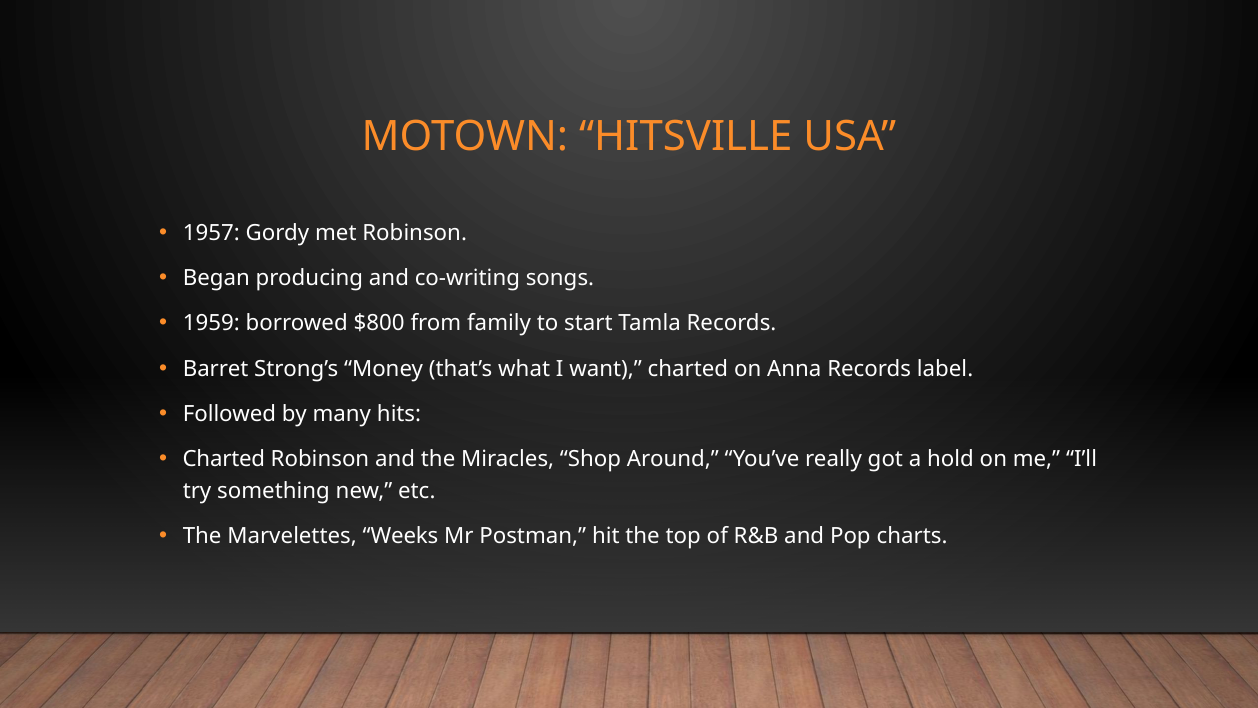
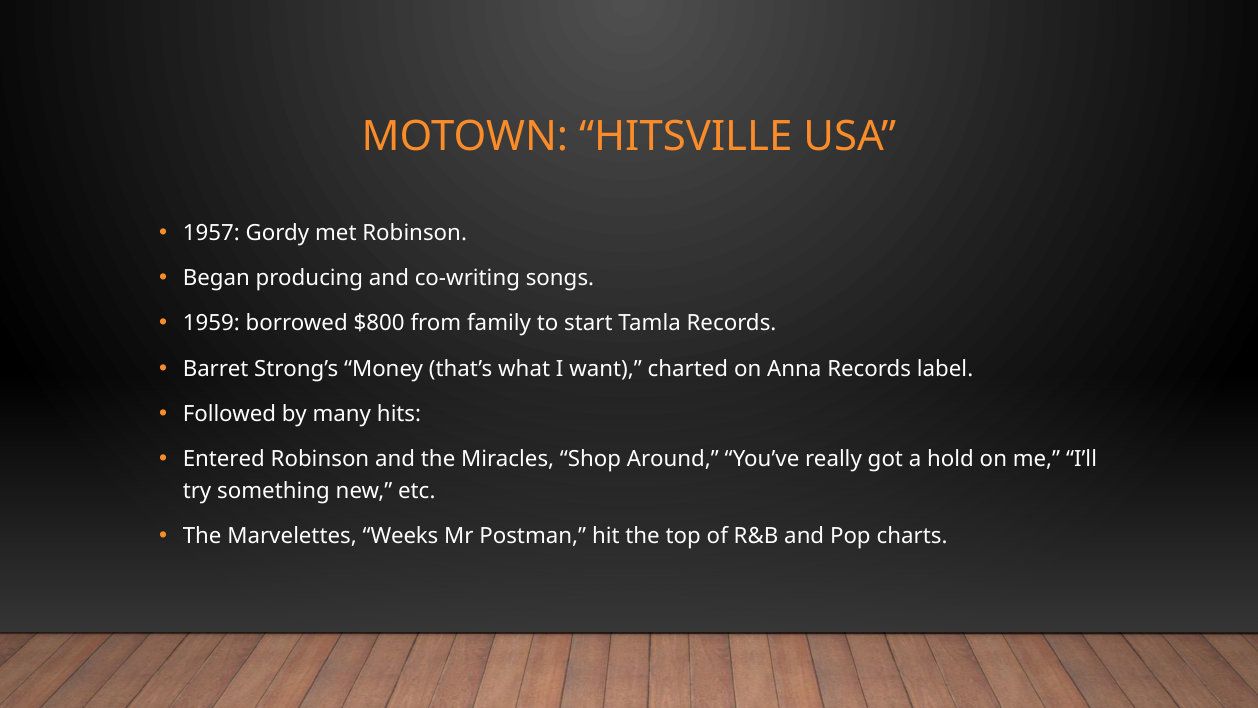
Charted: Charted -> Entered (224, 459)
